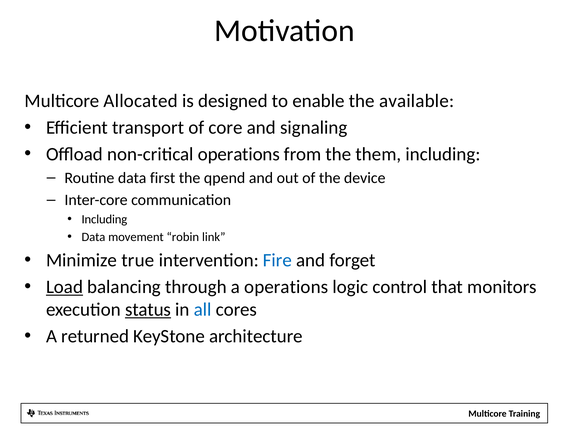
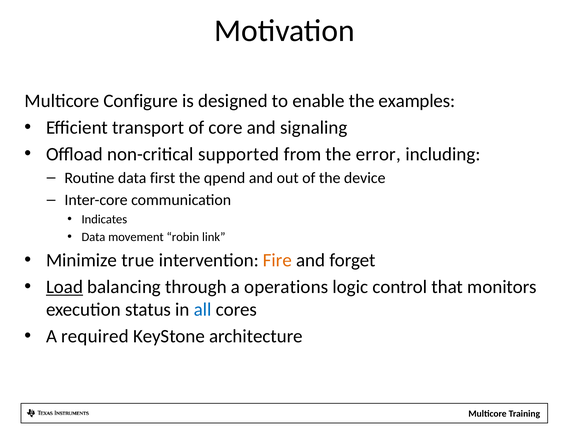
Allocated: Allocated -> Configure (141, 101)
available: available -> examples (417, 101)
non-critical operations: operations -> supported (239, 154)
them: them -> error (378, 154)
Including: Including -> Indicates (104, 219)
Fire colour: blue -> orange (277, 260)
status underline: present -> none (148, 310)
returned: returned -> required (95, 336)
